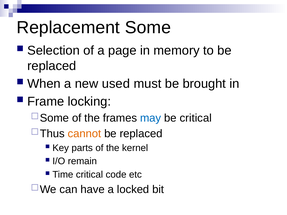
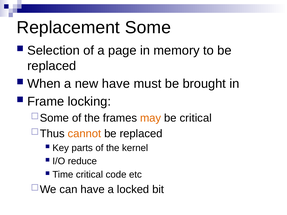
new used: used -> have (116, 84)
may colour: blue -> orange (151, 118)
remain: remain -> reduce (82, 161)
